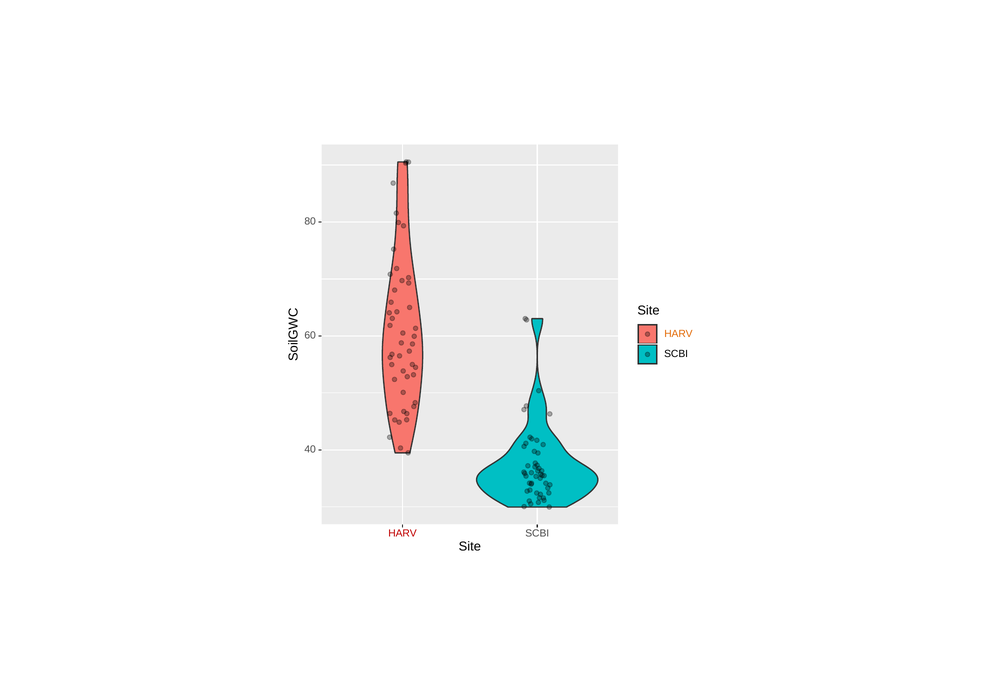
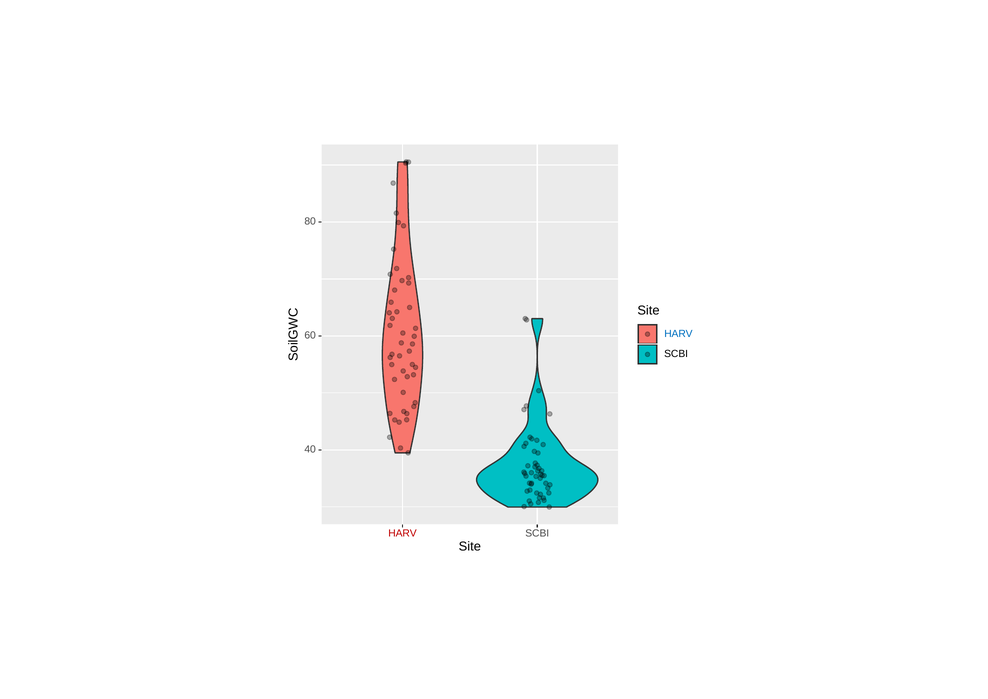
HARV colour: orange -> blue (678, 334)
